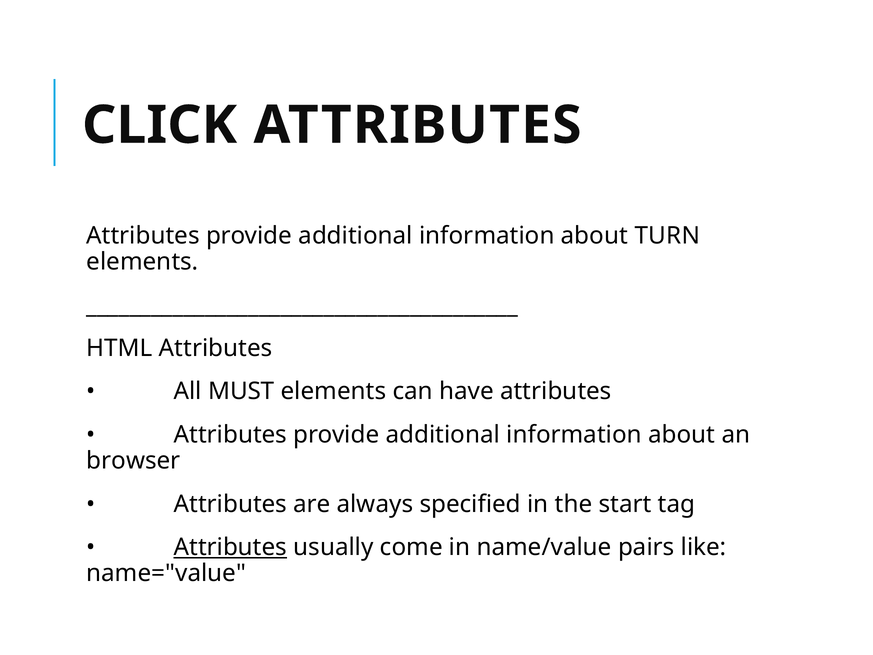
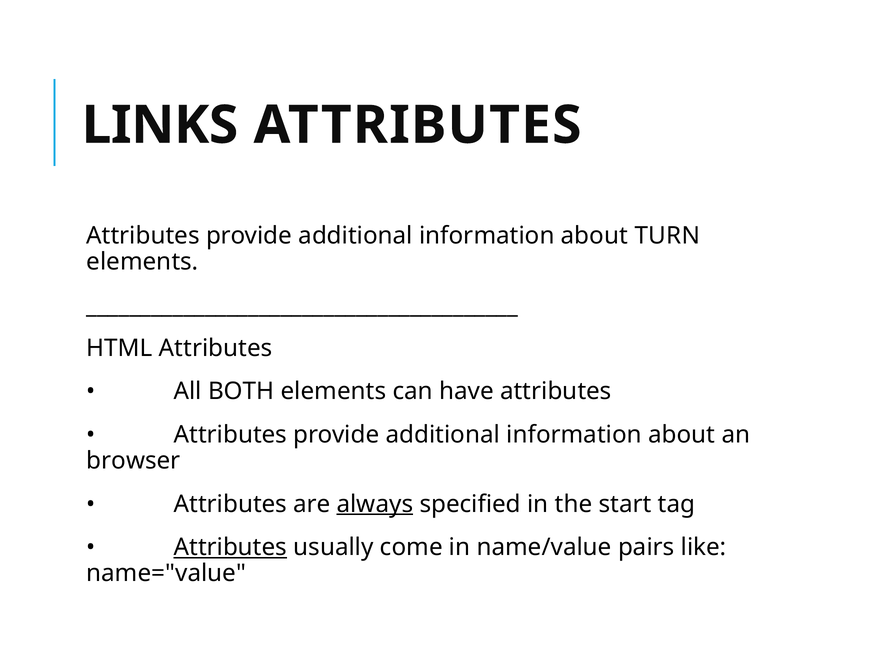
CLICK: CLICK -> LINKS (160, 125)
MUST: MUST -> BOTH (241, 391)
always underline: none -> present (375, 504)
